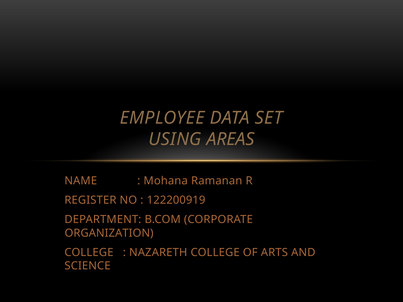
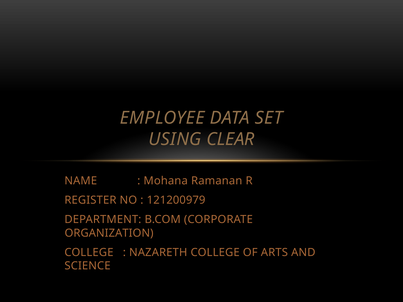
AREAS: AREAS -> CLEAR (231, 140)
122200919: 122200919 -> 121200979 (176, 200)
